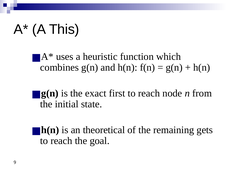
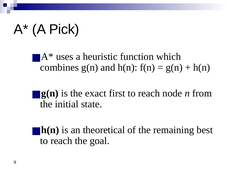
This: This -> Pick (64, 29)
gets: gets -> best (205, 130)
